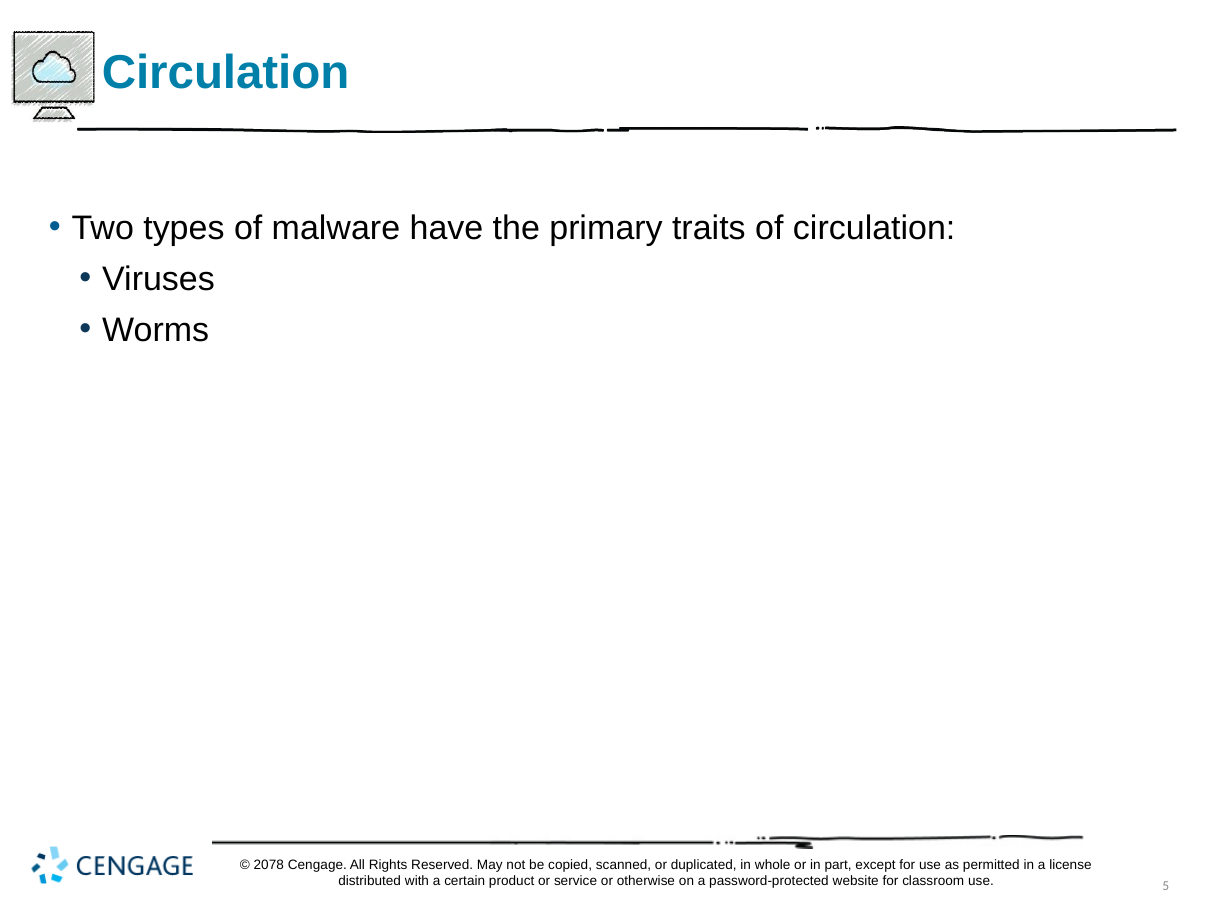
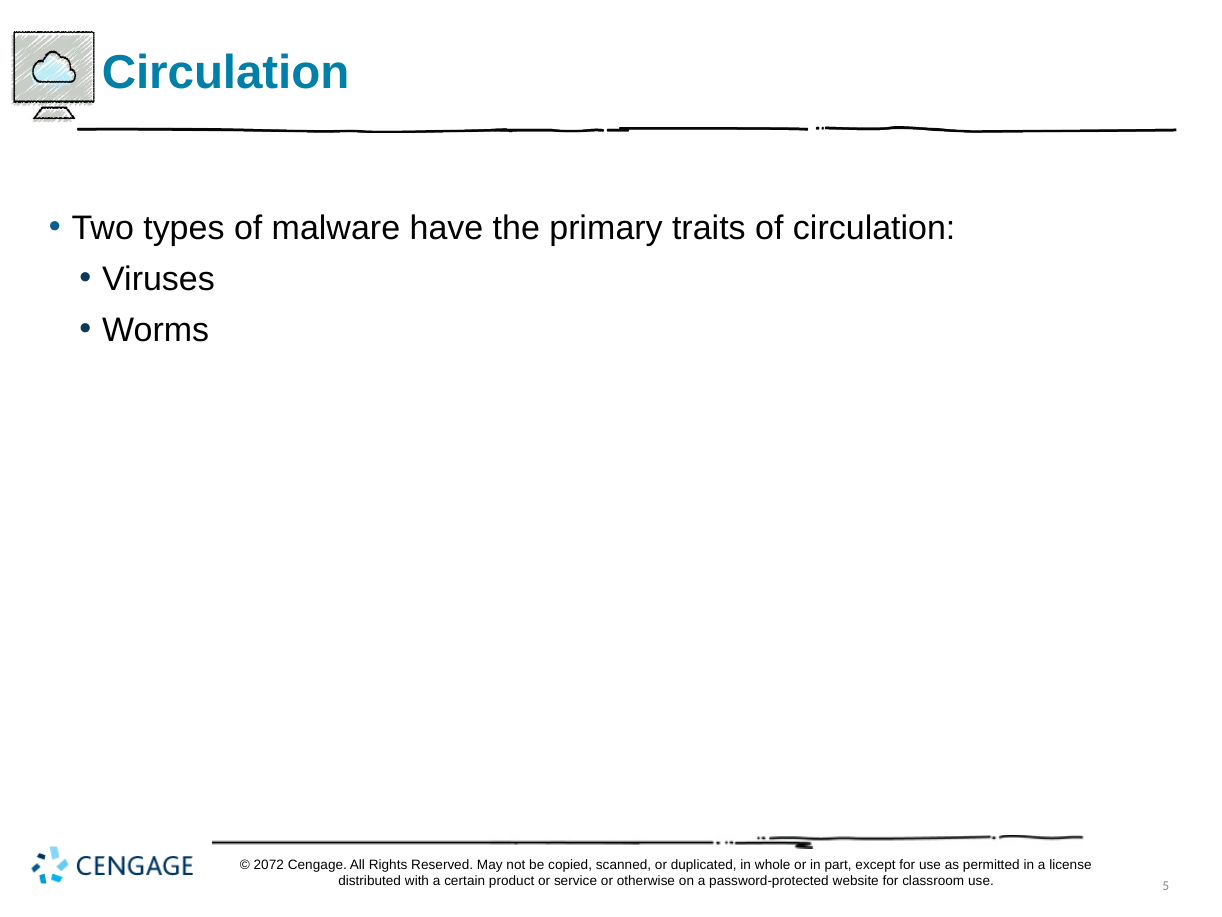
2078: 2078 -> 2072 (269, 865)
